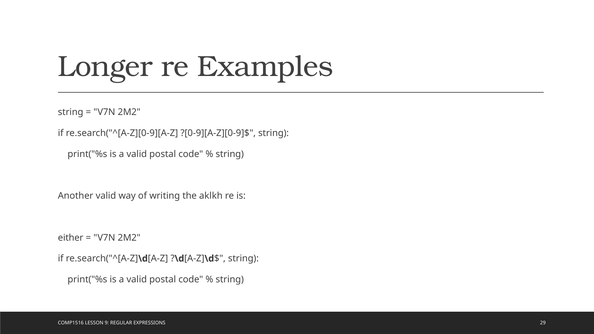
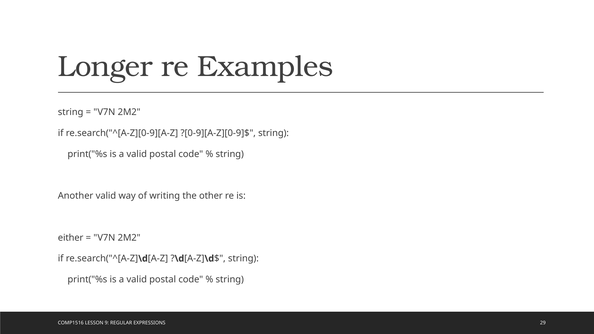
aklkh: aklkh -> other (211, 196)
